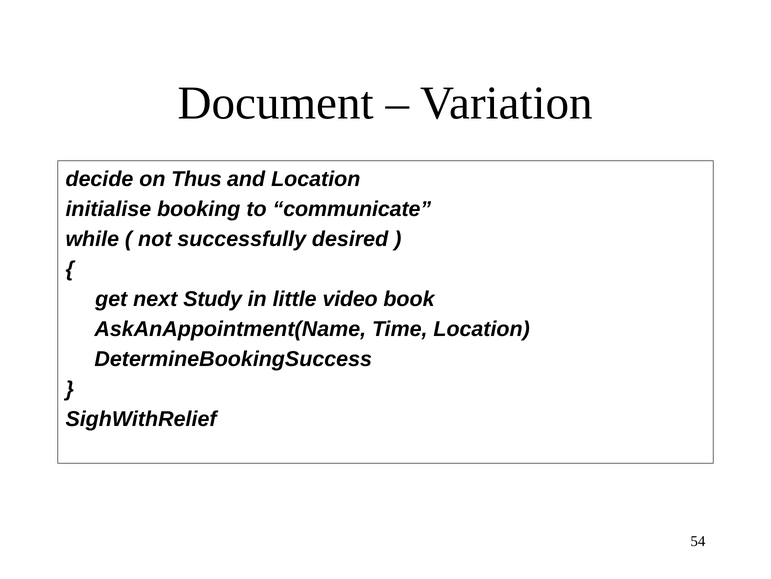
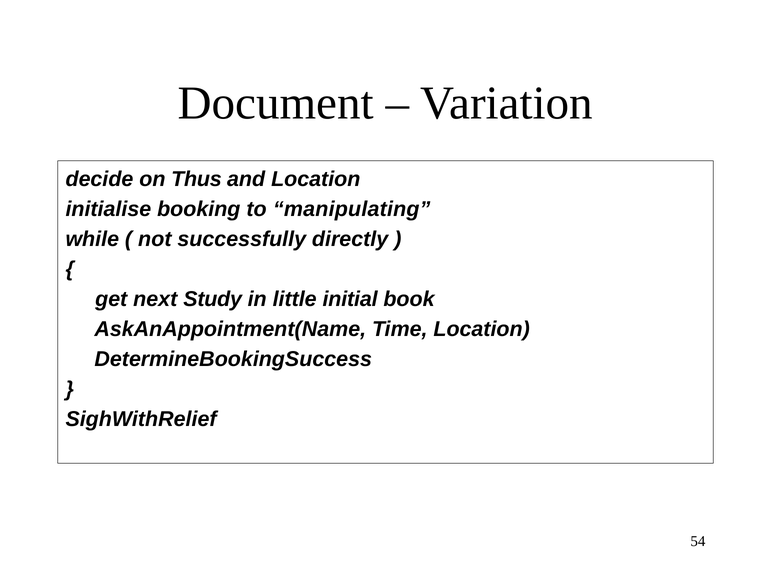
communicate: communicate -> manipulating (352, 209)
desired: desired -> directly (350, 239)
video: video -> initial (350, 299)
